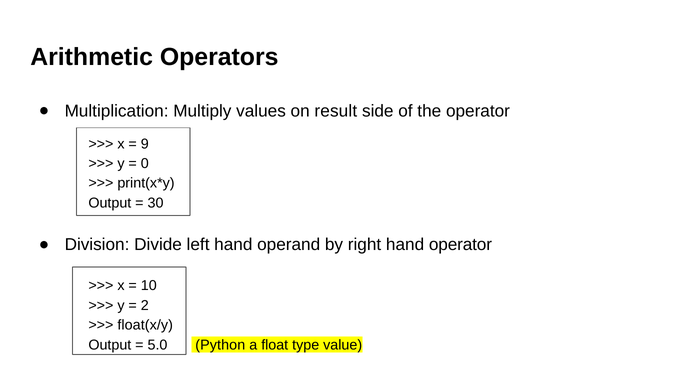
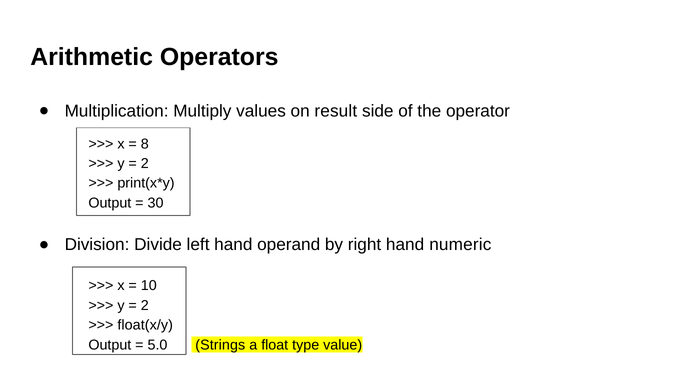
9: 9 -> 8 (145, 144)
0: 0 -> 2 (145, 164)
hand operator: operator -> numeric (460, 245)
Python: Python -> Strings (220, 345)
